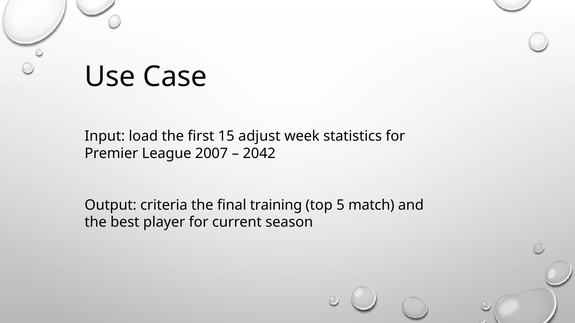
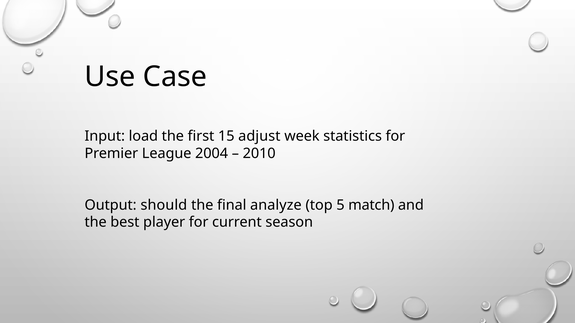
2007: 2007 -> 2004 (212, 154)
2042: 2042 -> 2010 (259, 154)
criteria: criteria -> should (164, 205)
training: training -> analyze (276, 205)
